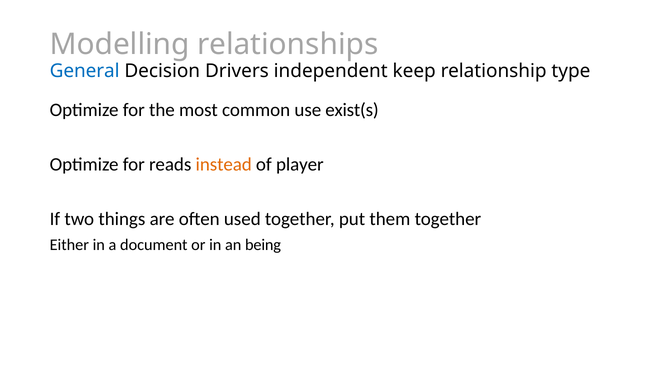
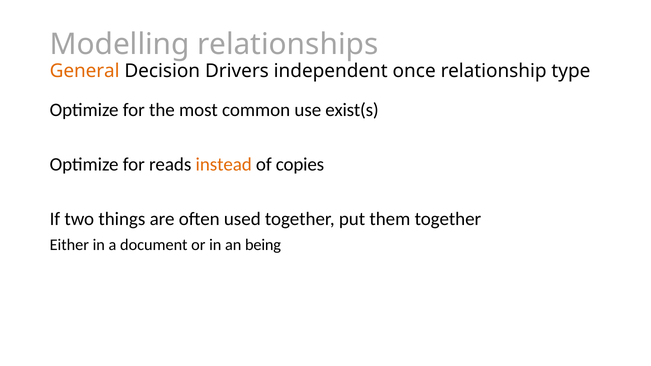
General colour: blue -> orange (85, 71)
keep: keep -> once (414, 71)
player: player -> copies (300, 165)
